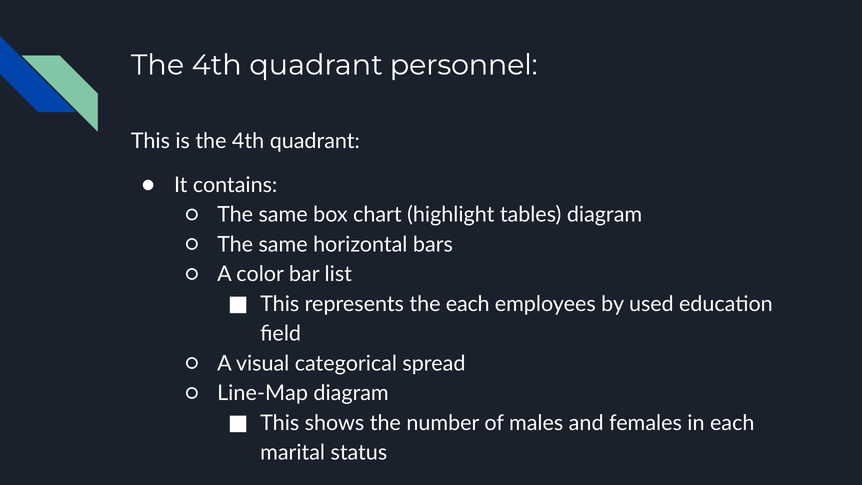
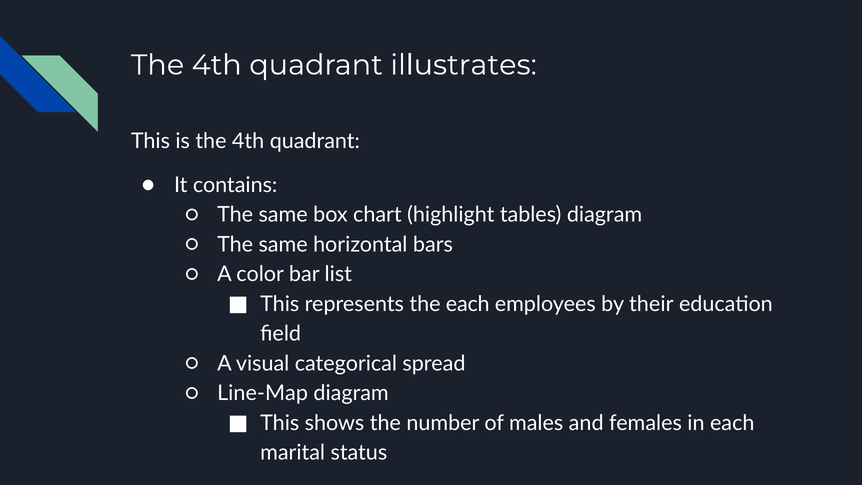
personnel: personnel -> illustrates (464, 65)
used: used -> their (651, 304)
